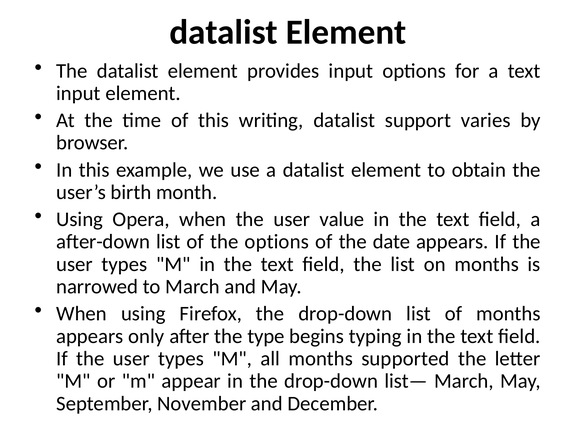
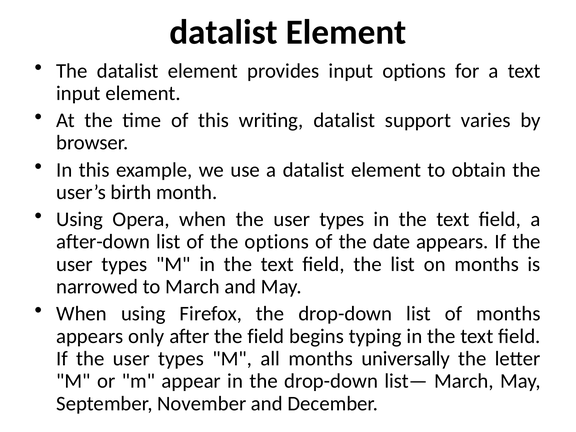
when the user value: value -> types (342, 219)
the type: type -> field (266, 336)
supported: supported -> universally (406, 359)
